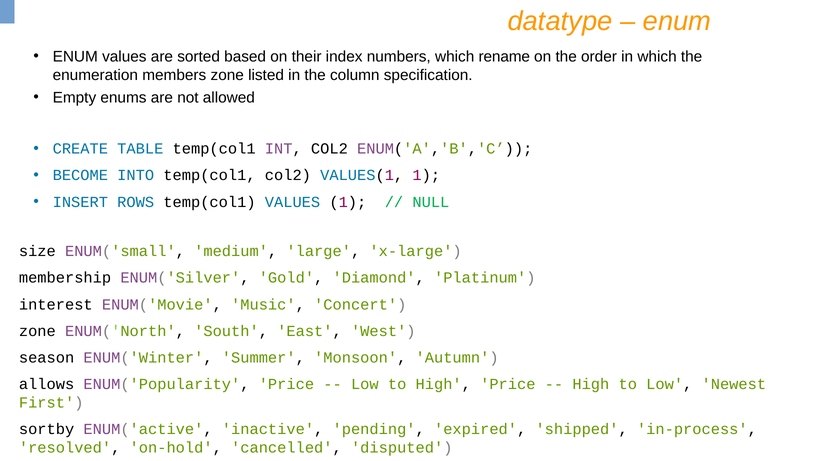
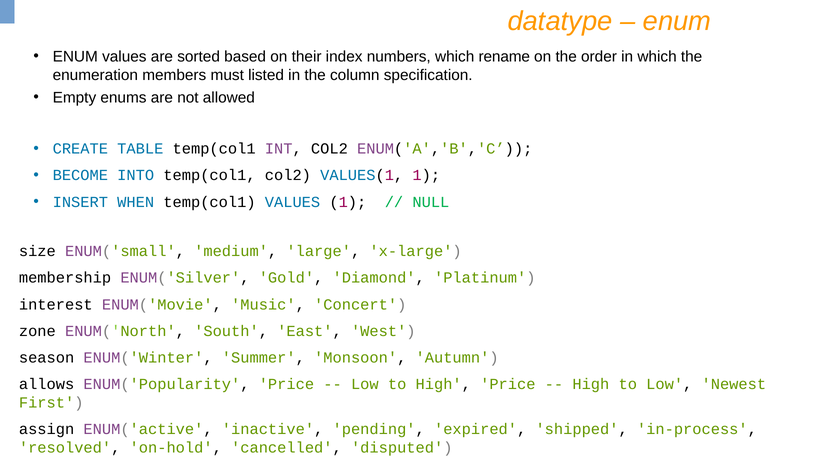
members zone: zone -> must (227, 75)
ROWS: ROWS -> WHEN (136, 202)
sortby: sortby -> assign (47, 430)
